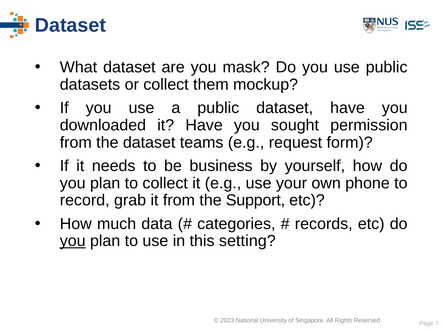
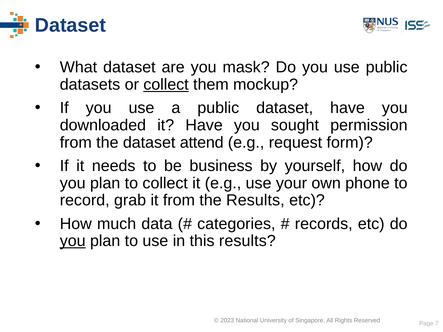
collect underline: none -> present (166, 85)
teams: teams -> attend (202, 143)
the Support: Support -> Results (255, 200)
this setting: setting -> results (247, 241)
